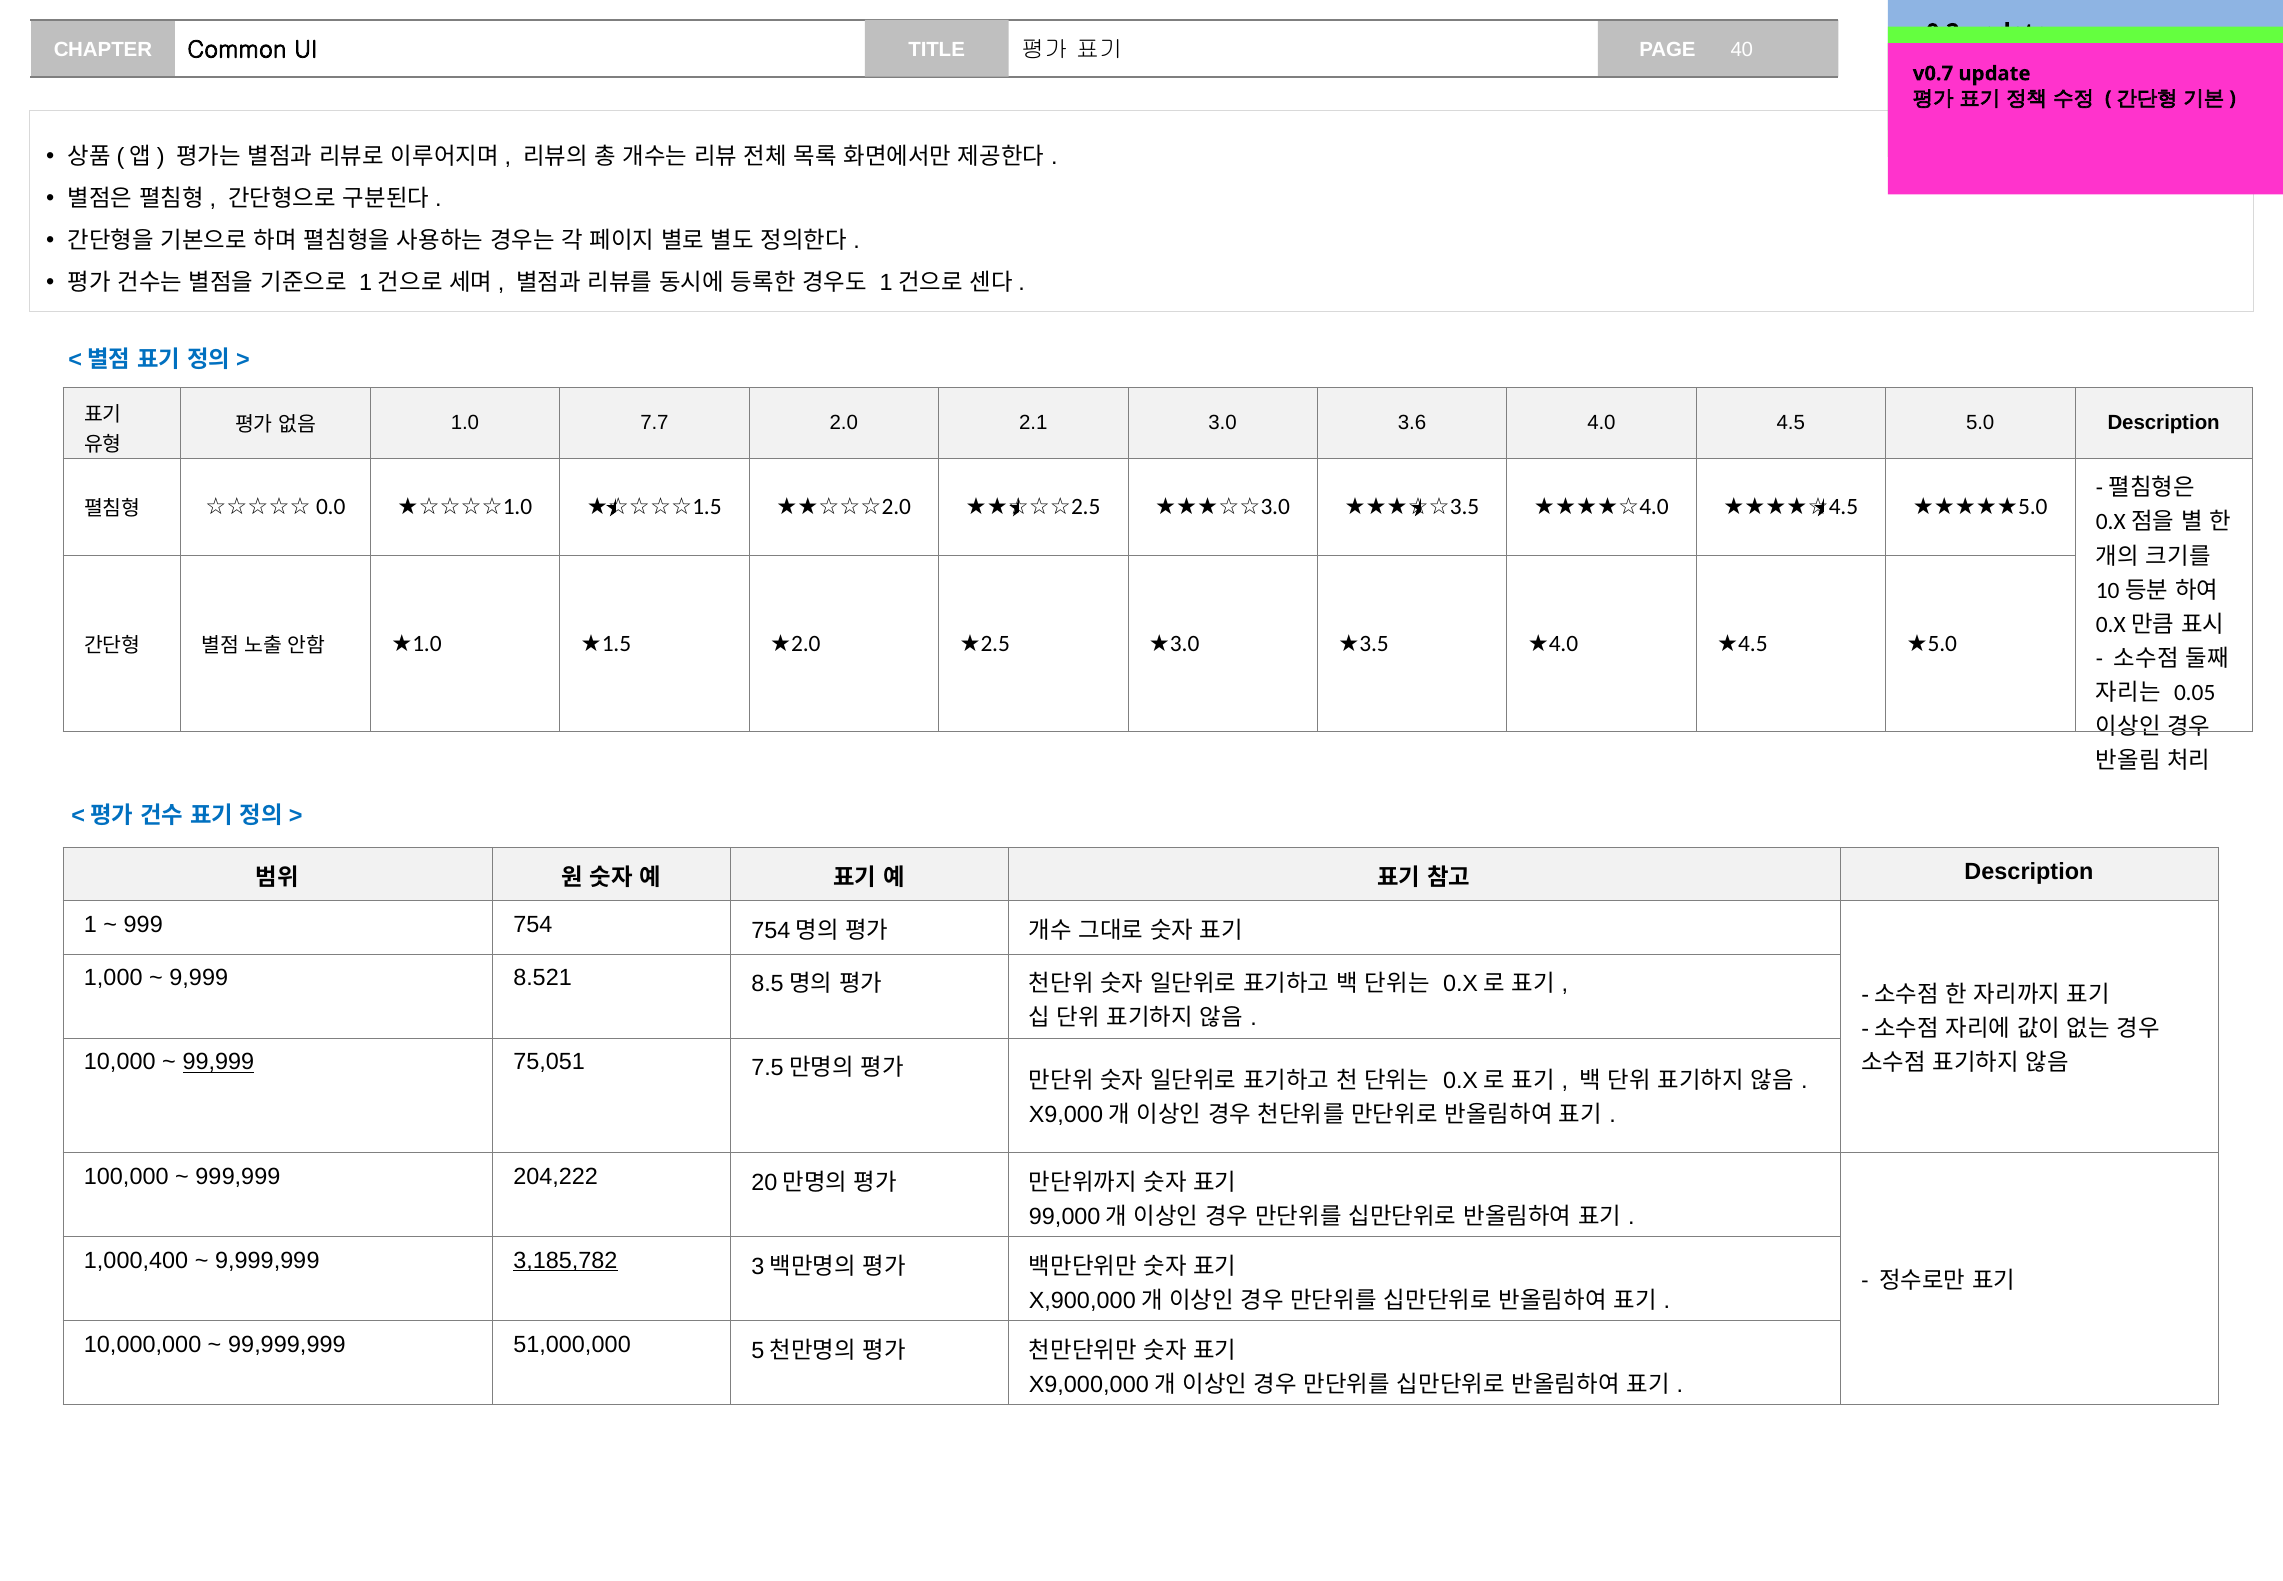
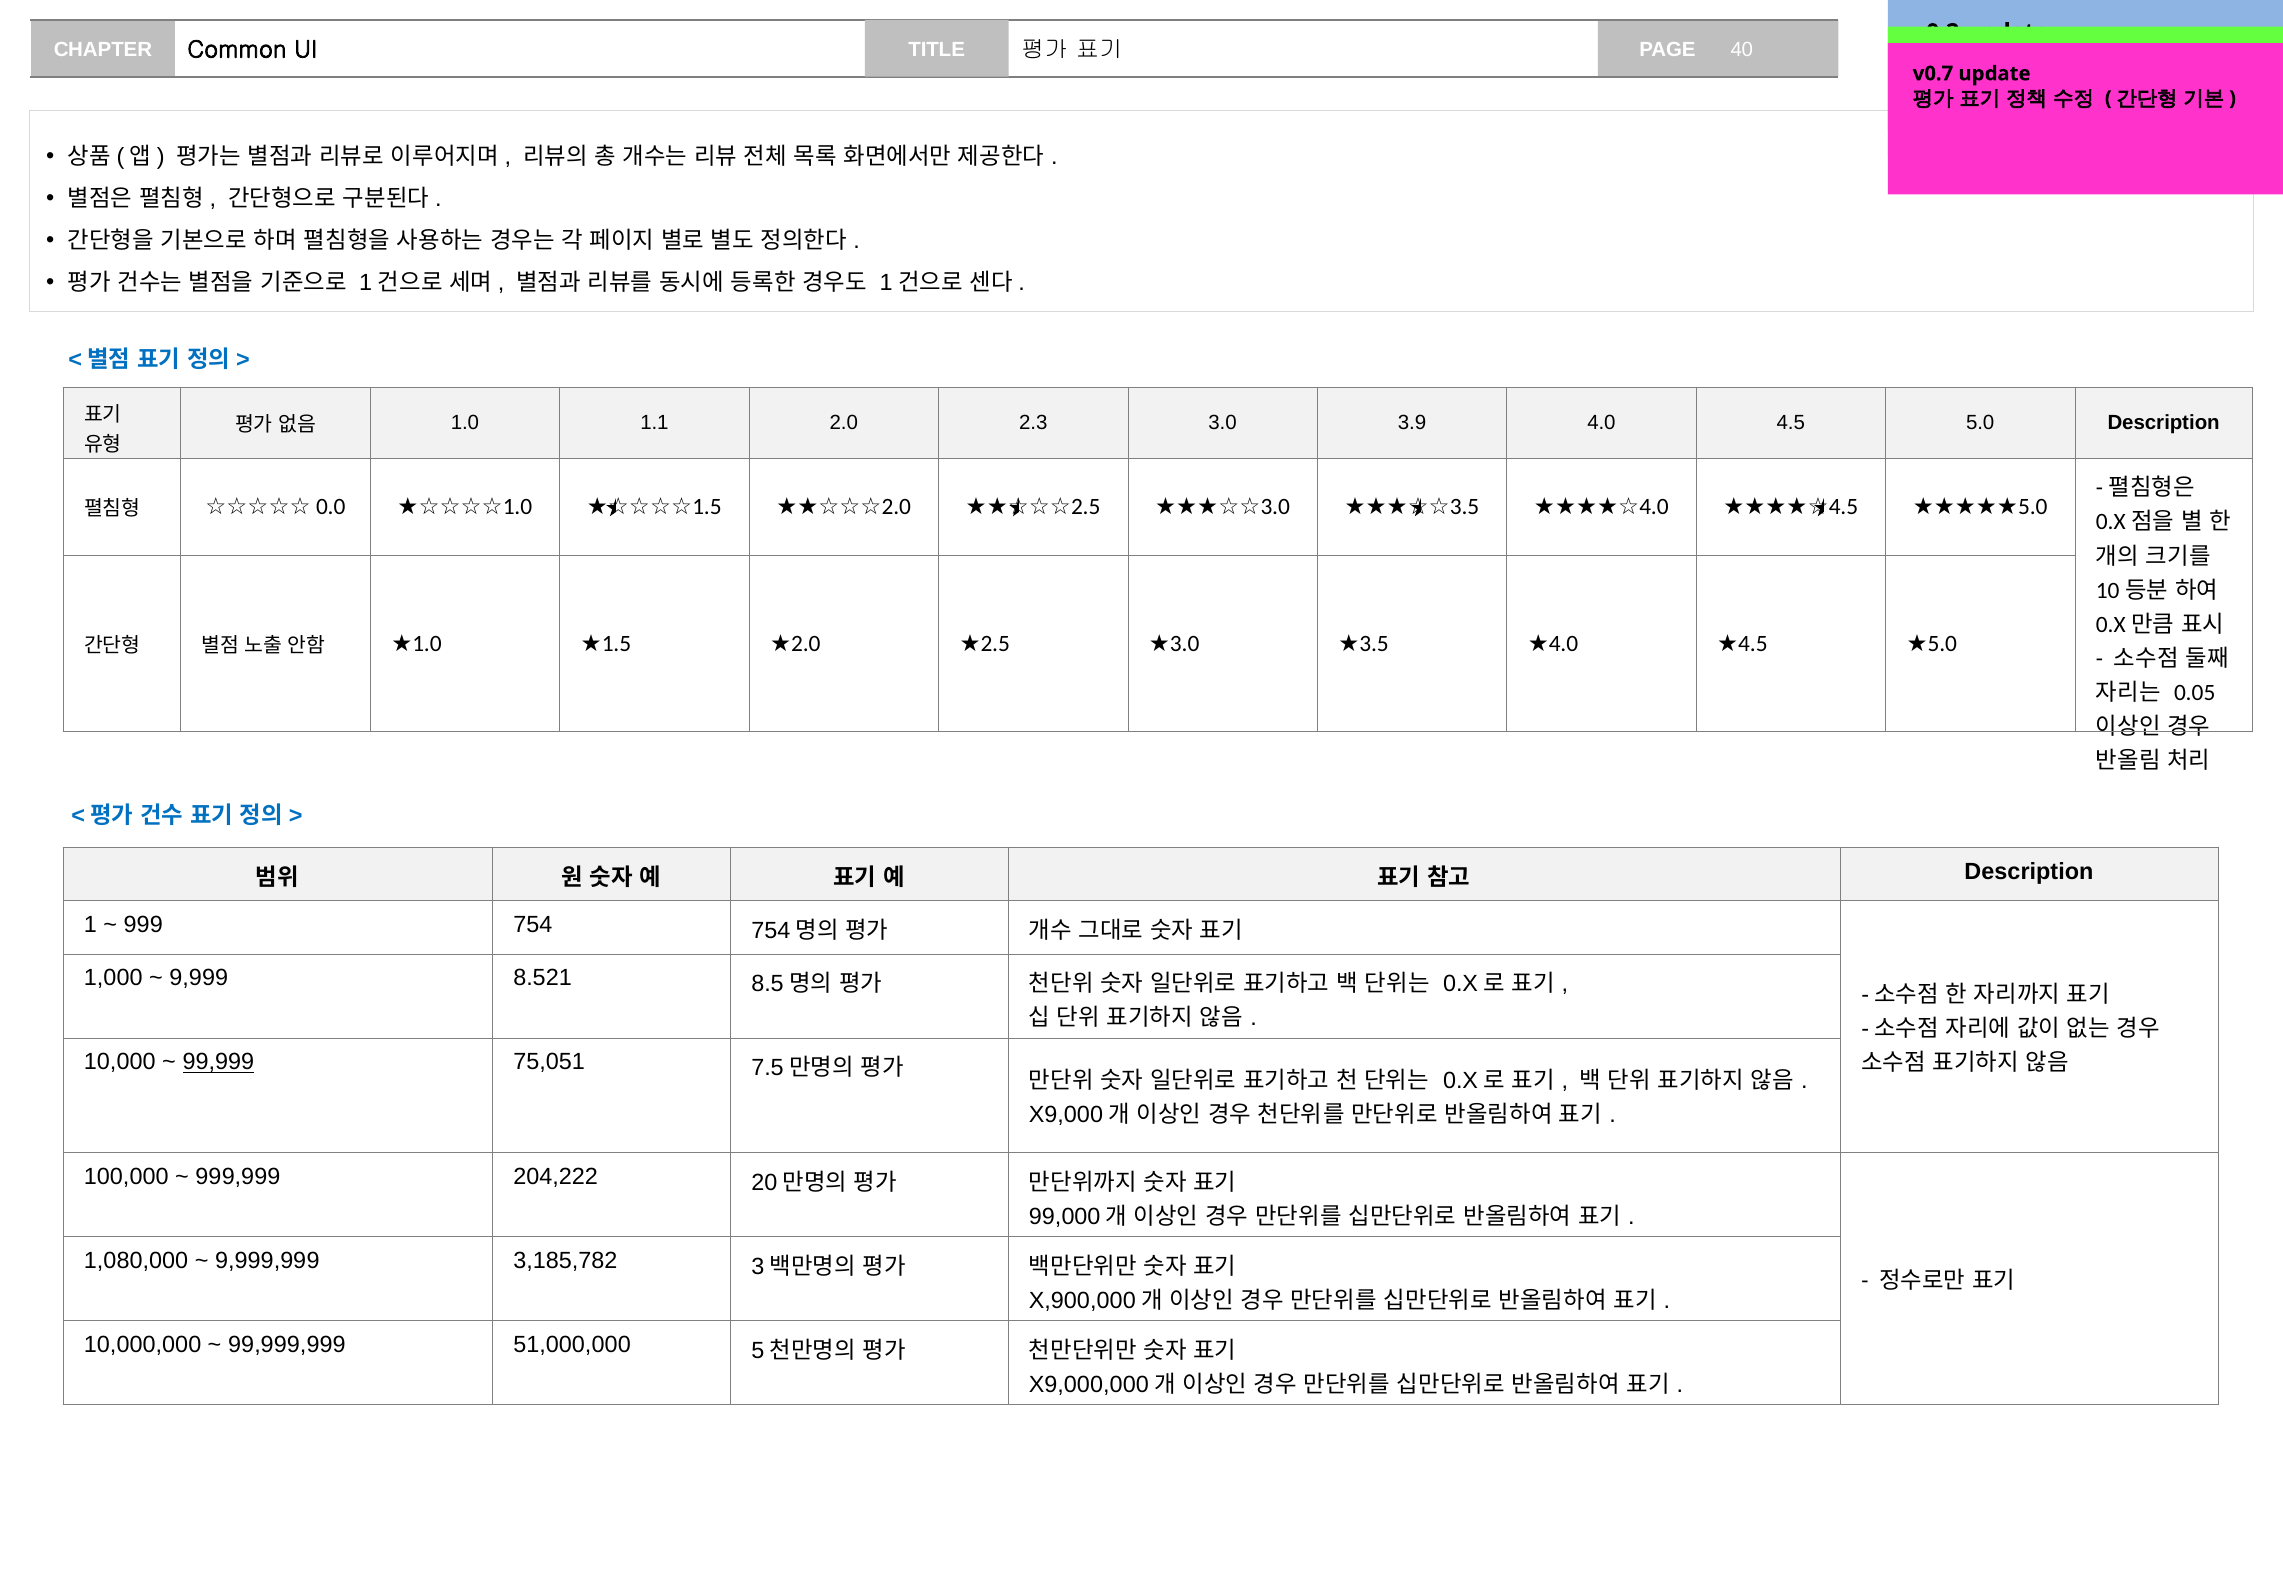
7.7: 7.7 -> 1.1 (654, 423)
2.1: 2.1 -> 2.3 (1033, 423)
3.6: 3.6 -> 3.9 (1412, 423)
1,000,400: 1,000,400 -> 1,080,000 (136, 1260)
3,185,782 underline: present -> none (565, 1260)
